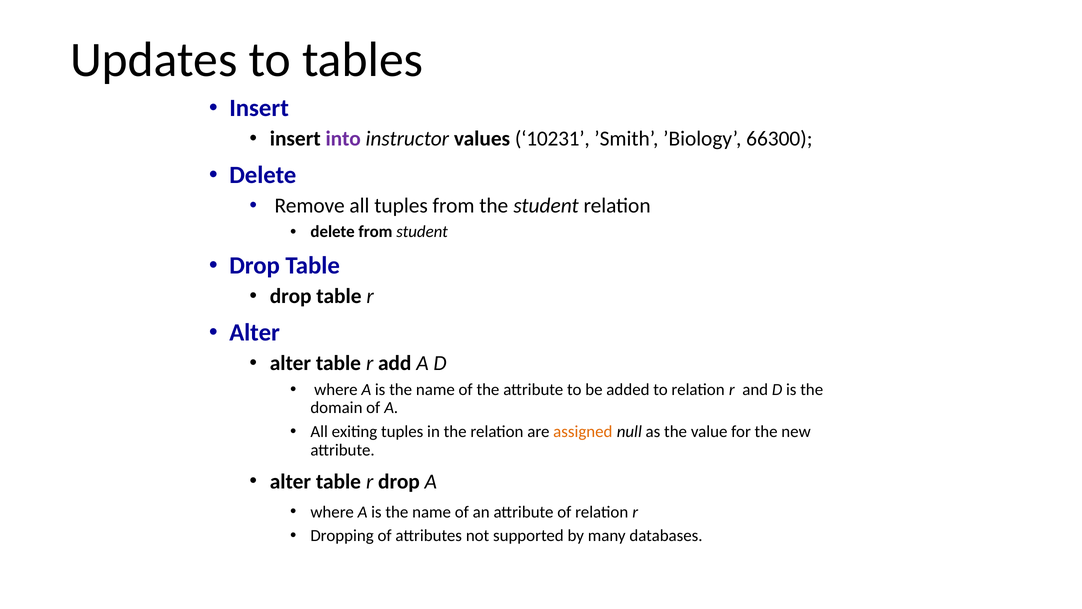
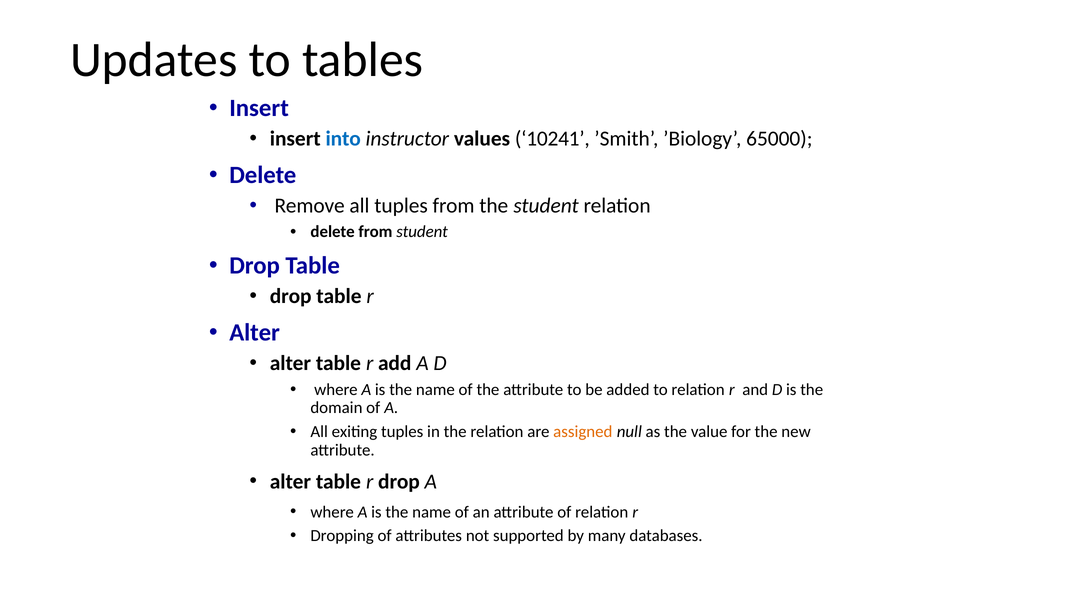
into colour: purple -> blue (343, 139)
10231: 10231 -> 10241 (552, 139)
66300: 66300 -> 65000 (779, 139)
